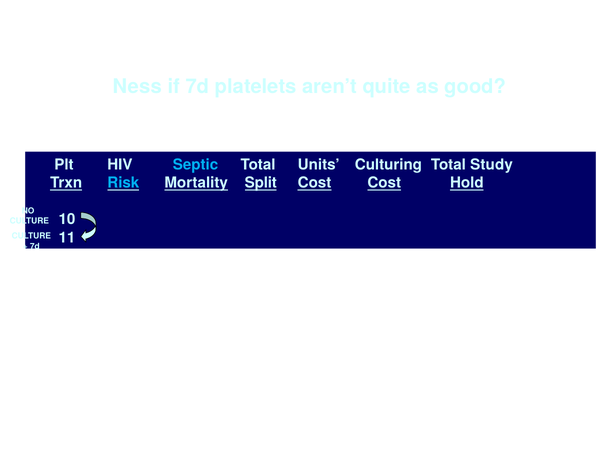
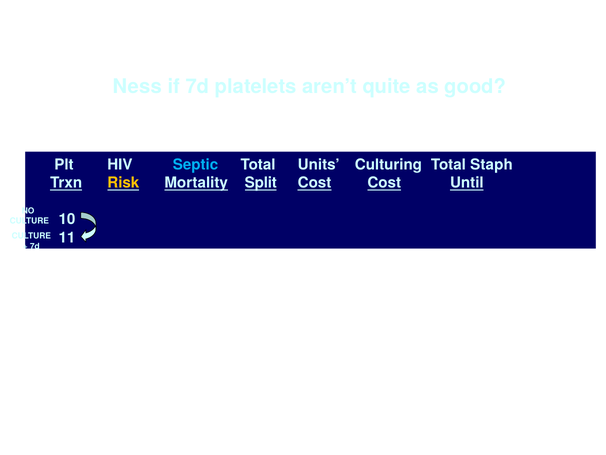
Study: Study -> Staph (492, 165)
Risk colour: light blue -> yellow (123, 183)
Hold: Hold -> Until (467, 183)
